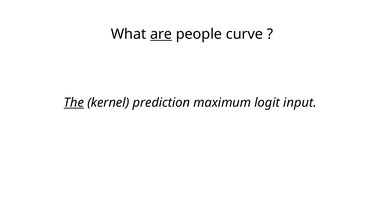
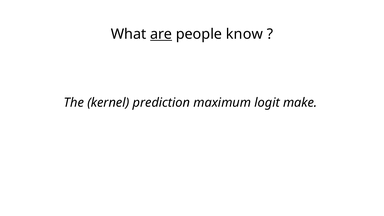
curve: curve -> know (244, 34)
The underline: present -> none (74, 103)
input: input -> make (300, 103)
